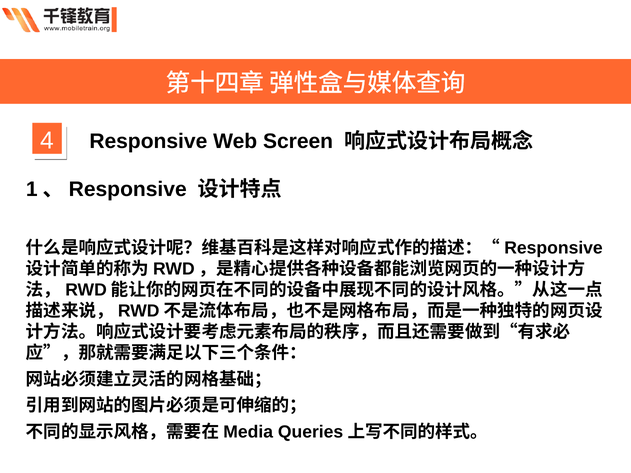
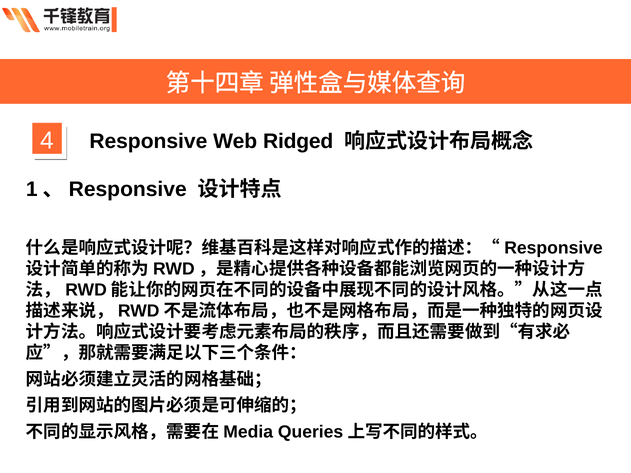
Screen: Screen -> Ridged (298, 141)
